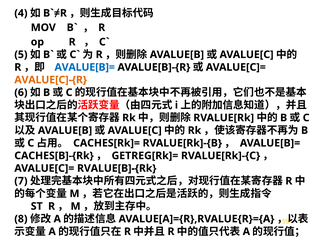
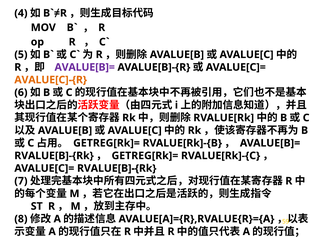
AVALUE[B]= colour: blue -> purple (85, 67)
CACHES[Rk]=: CACHES[Rk]= -> GETREG[Rk]= (107, 143)
CACHES[B]-{Rk: CACHES[B]-{Rk -> RVALUE[B]-{Rk (54, 156)
